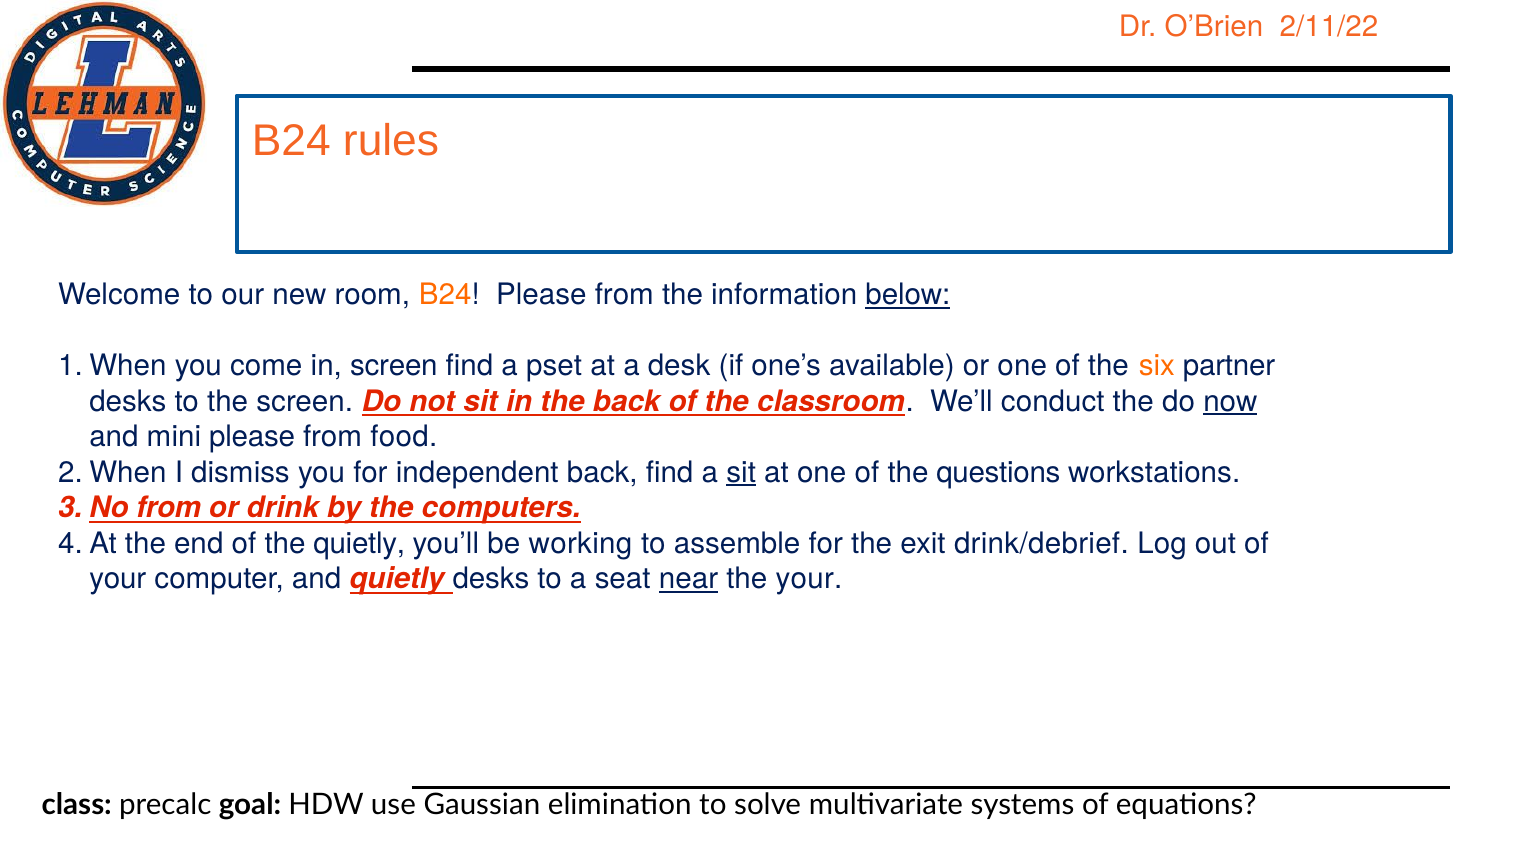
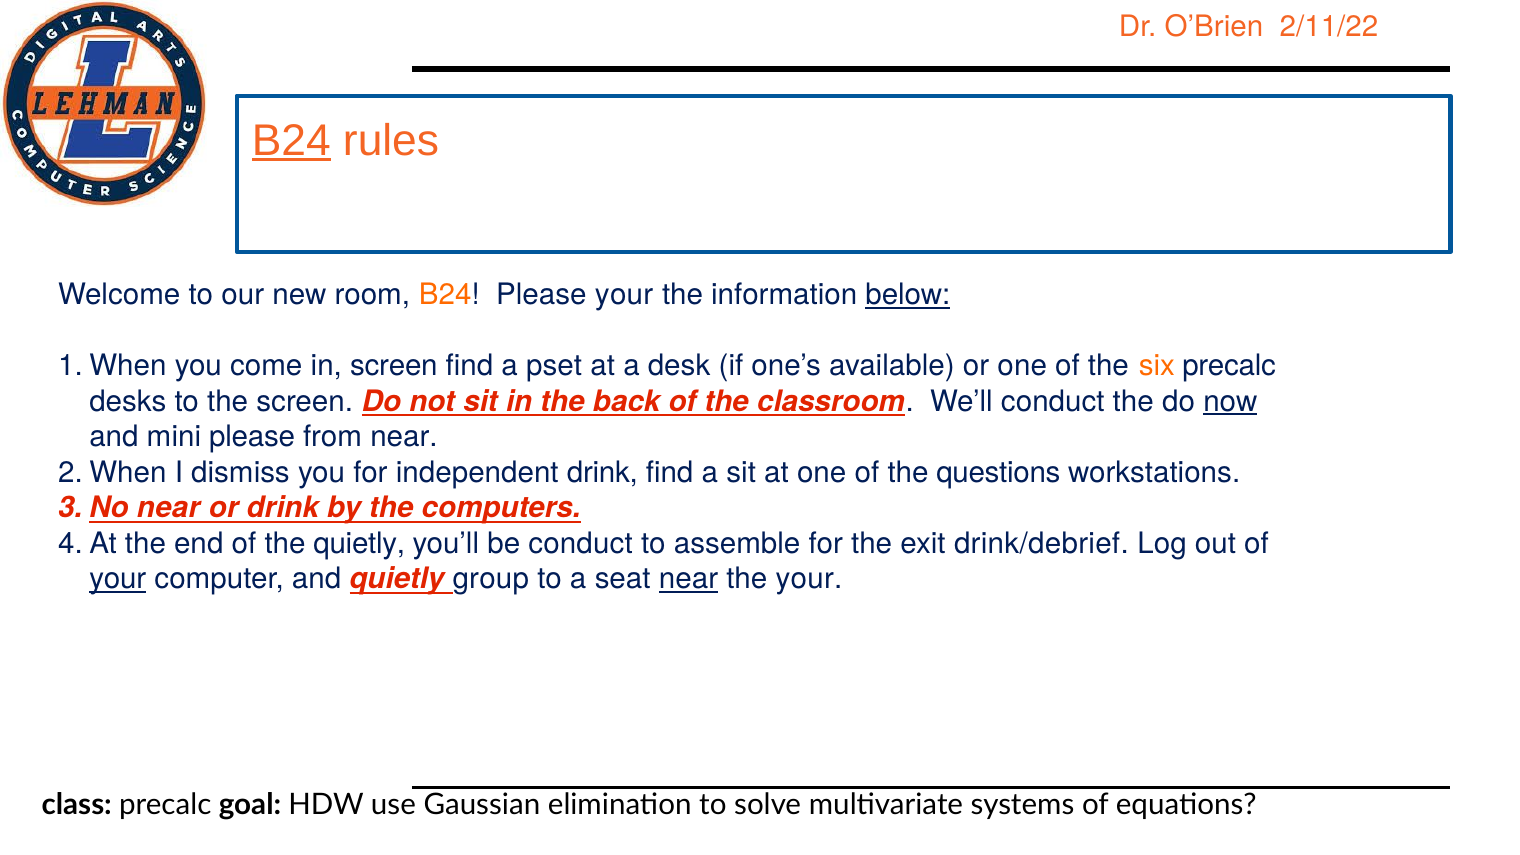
B24 underline: none -> present (291, 141)
B24 Please from: from -> your (624, 295)
six partner: partner -> precalc (1229, 366)
from food: food -> near (404, 437)
independent back: back -> drink (602, 473)
sit underline: present -> none (741, 473)
from: from -> near (169, 508)
be working: working -> conduct (581, 544)
your underline: none -> present (118, 579)
quietly desks: desks -> group (491, 579)
